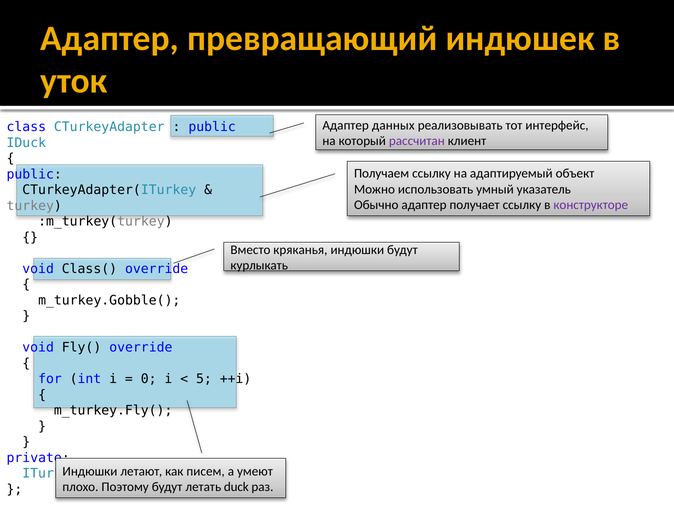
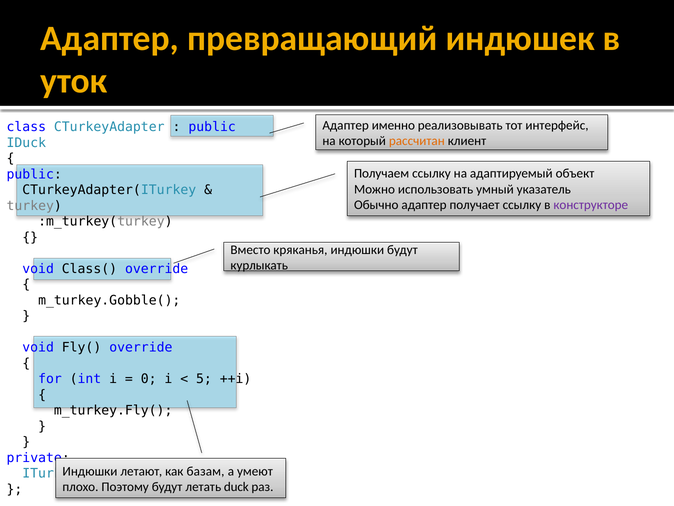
данных: данных -> именно (393, 125)
рассчитан colour: purple -> orange (417, 141)
писем: писем -> базам (206, 471)
